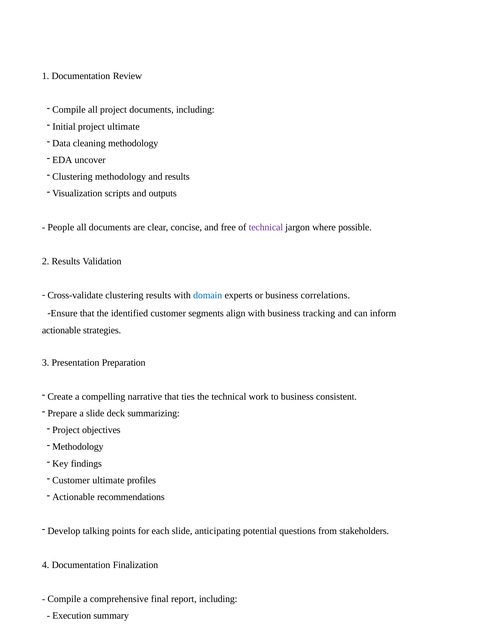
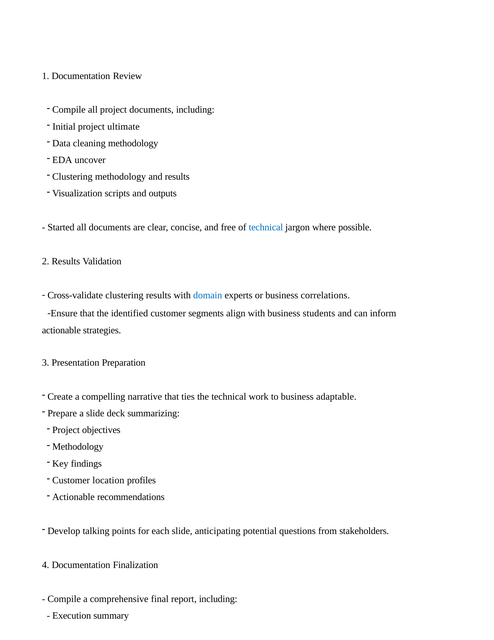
People: People -> Started (61, 227)
technical colour: purple -> blue (266, 227)
tracking: tracking -> students (319, 313)
consistent: consistent -> adaptable (336, 396)
Customer ultimate: ultimate -> location (108, 480)
